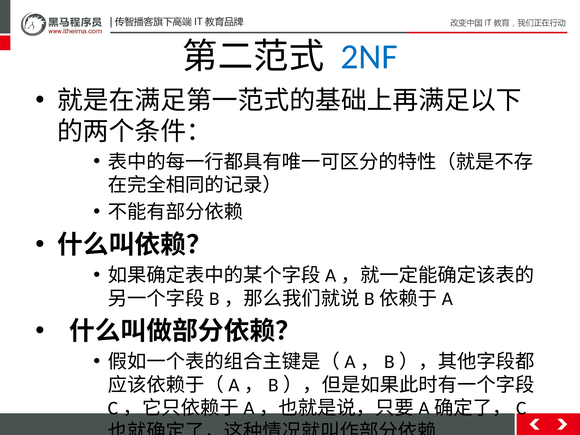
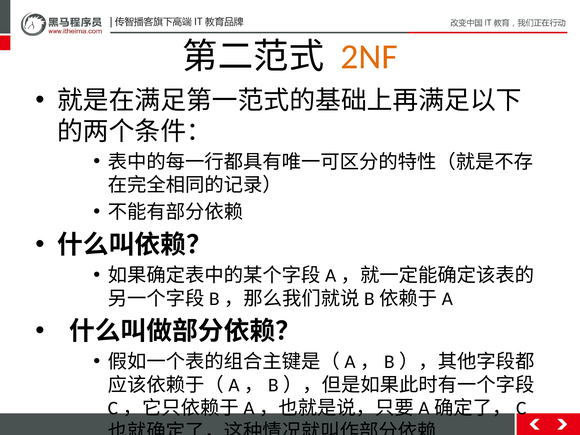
2NF colour: blue -> orange (369, 57)
